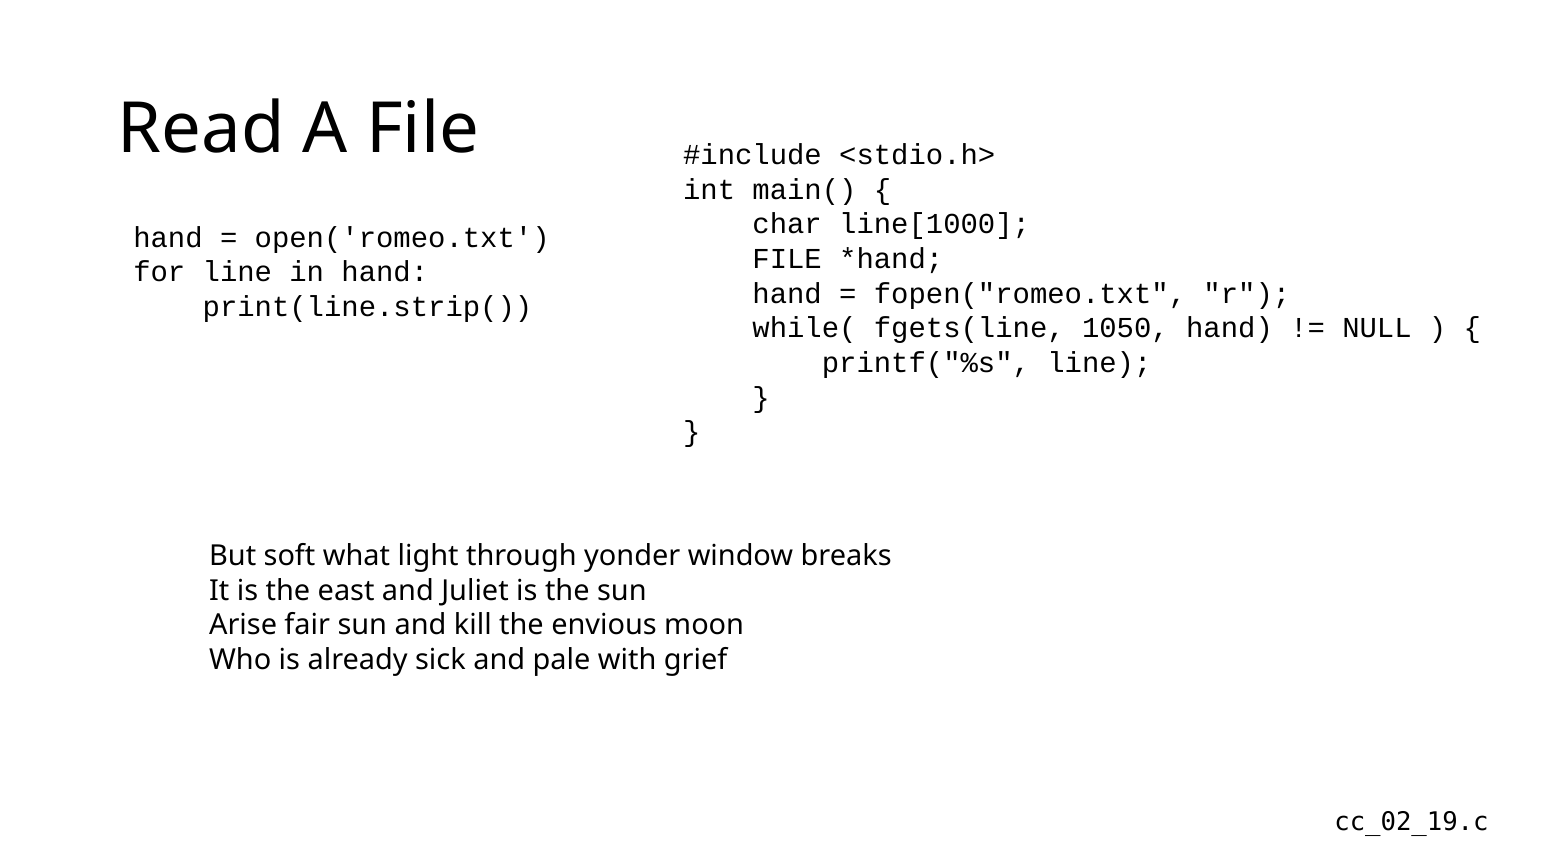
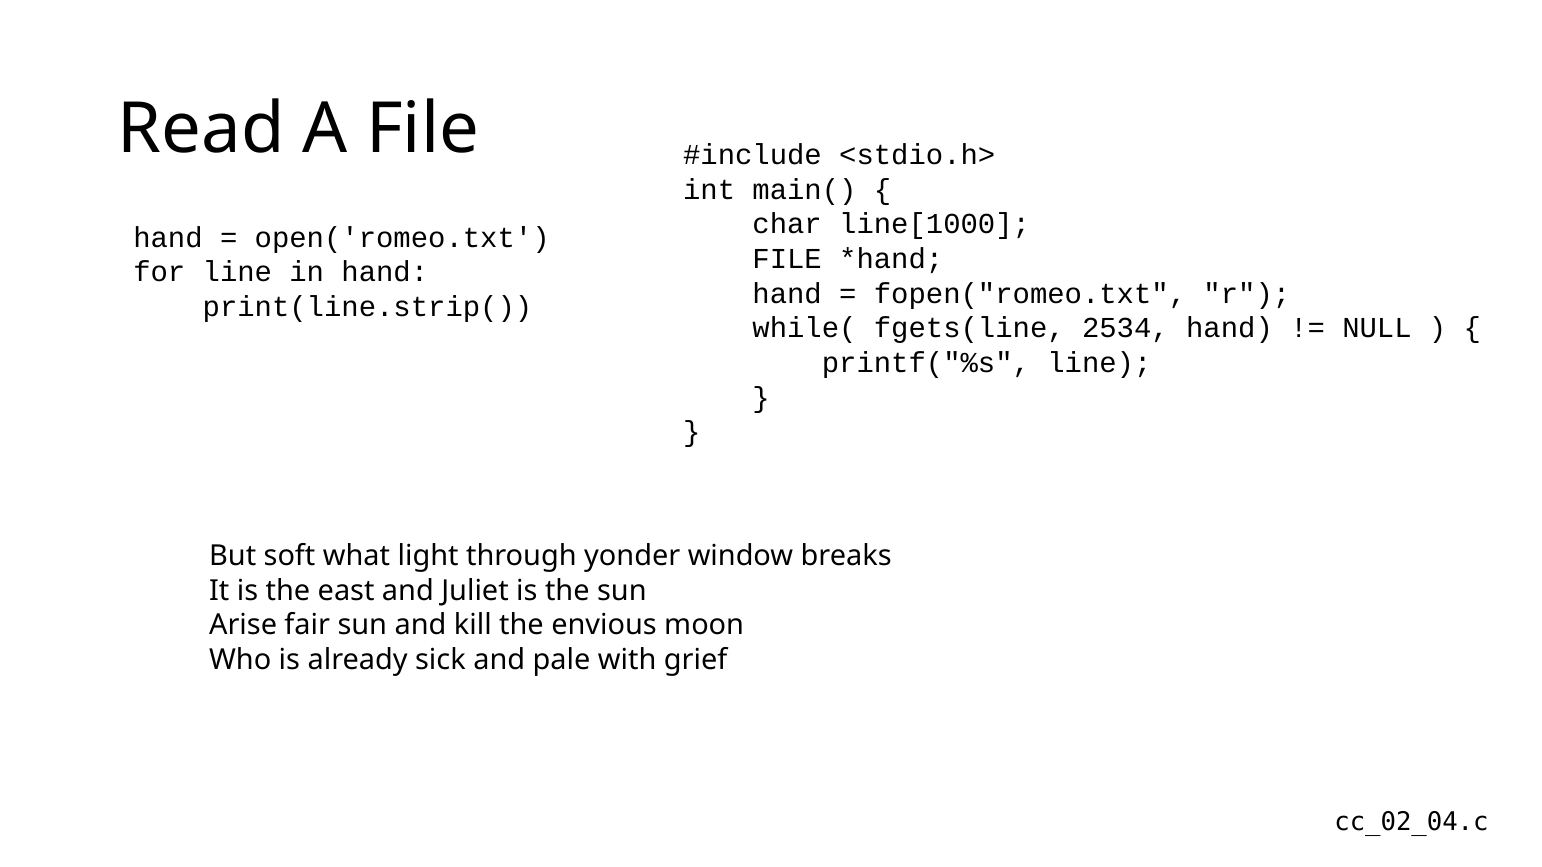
1050: 1050 -> 2534 (1125, 328)
cc_02_19.c: cc_02_19.c -> cc_02_04.c (1411, 823)
